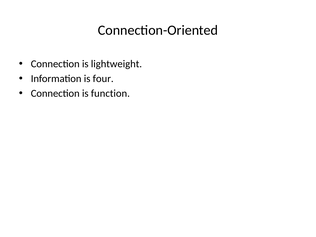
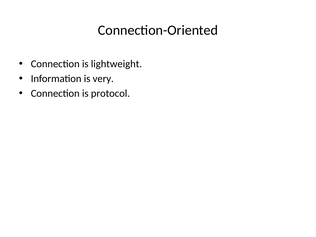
four: four -> very (103, 79)
function: function -> protocol (110, 93)
